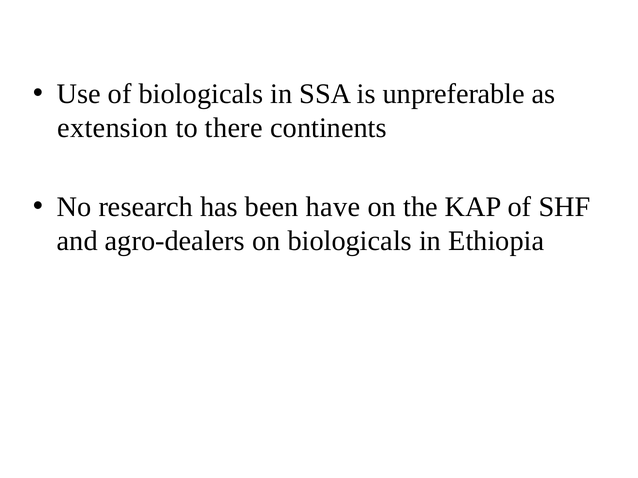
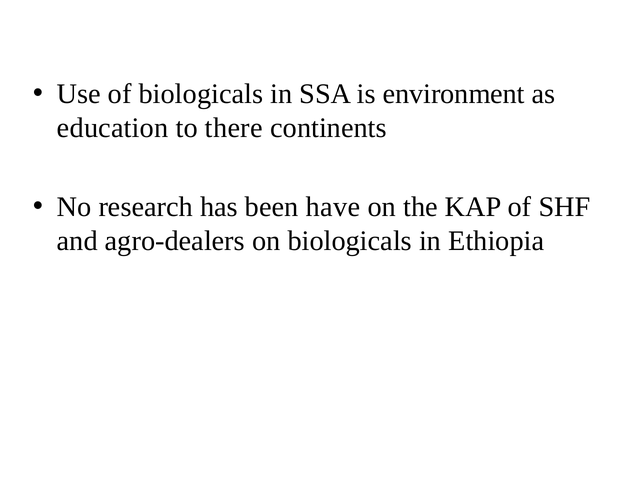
unpreferable: unpreferable -> environment (454, 94)
extension: extension -> education (113, 128)
